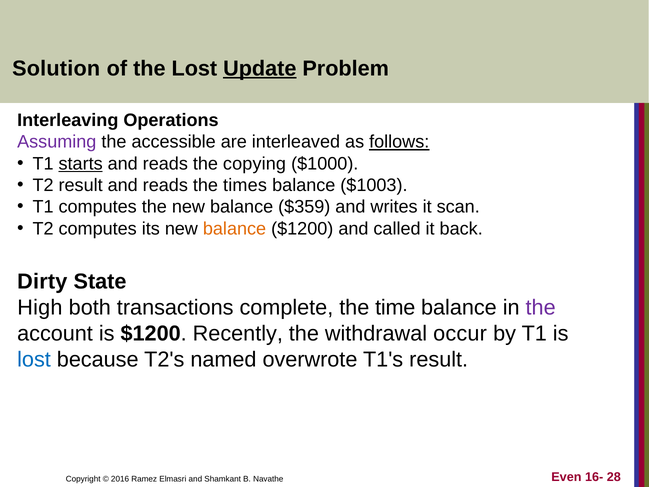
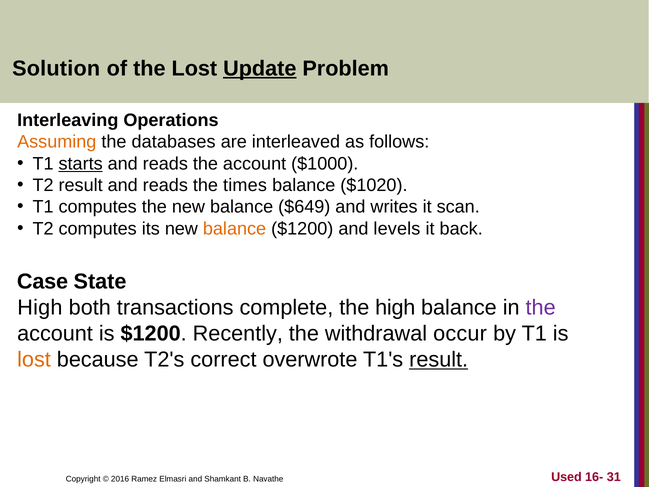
Assuming colour: purple -> orange (57, 142)
accessible: accessible -> databases (174, 142)
follows underline: present -> none (399, 142)
reads the copying: copying -> account (255, 164)
$1003: $1003 -> $1020 (374, 185)
$359: $359 -> $649 (304, 207)
called: called -> levels (397, 228)
Dirty: Dirty -> Case (43, 282)
the time: time -> high (395, 308)
lost colour: blue -> orange (34, 360)
named: named -> correct (223, 360)
result underline: none -> present (439, 360)
Even: Even -> Used (566, 477)
28: 28 -> 31 (614, 477)
